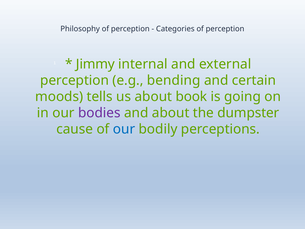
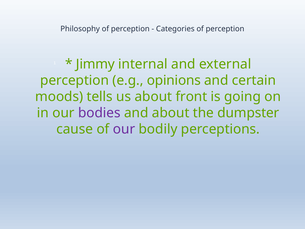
bending: bending -> opinions (174, 80)
book: book -> front (191, 97)
our colour: blue -> purple (124, 129)
